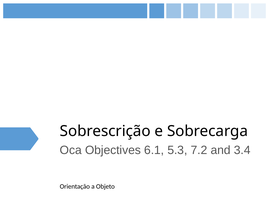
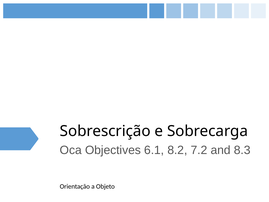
5.3: 5.3 -> 8.2 (177, 150)
3.4: 3.4 -> 8.3 (242, 150)
